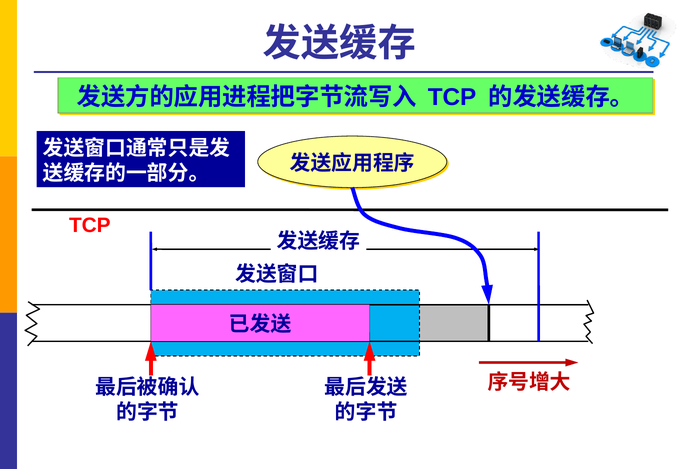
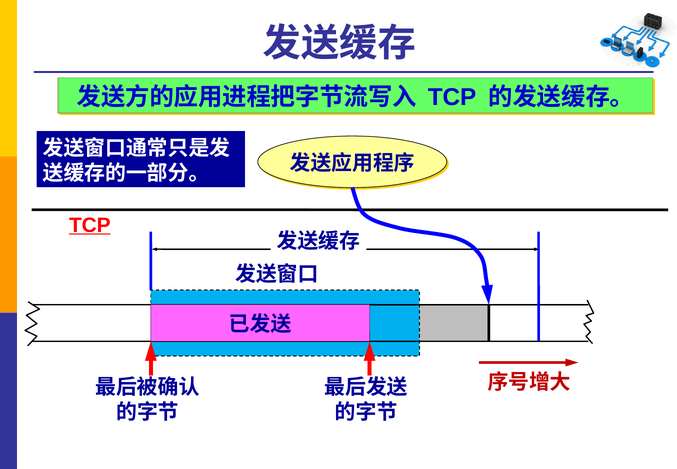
TCP underline: none -> present (90, 225)
